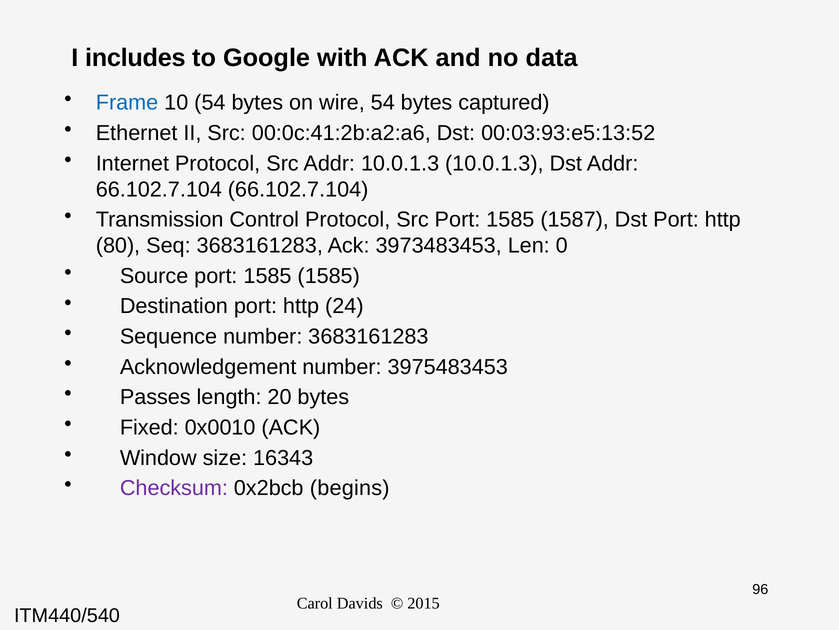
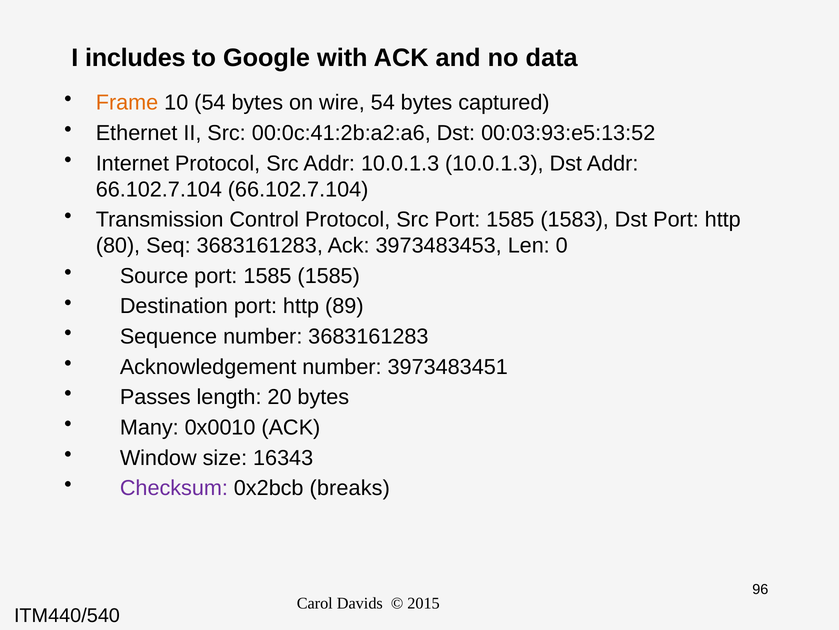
Frame colour: blue -> orange (127, 103)
1587: 1587 -> 1583 (575, 220)
24: 24 -> 89 (344, 306)
3975483453: 3975483453 -> 3973483451 (448, 367)
Fixed: Fixed -> Many (149, 428)
begins: begins -> breaks (350, 488)
